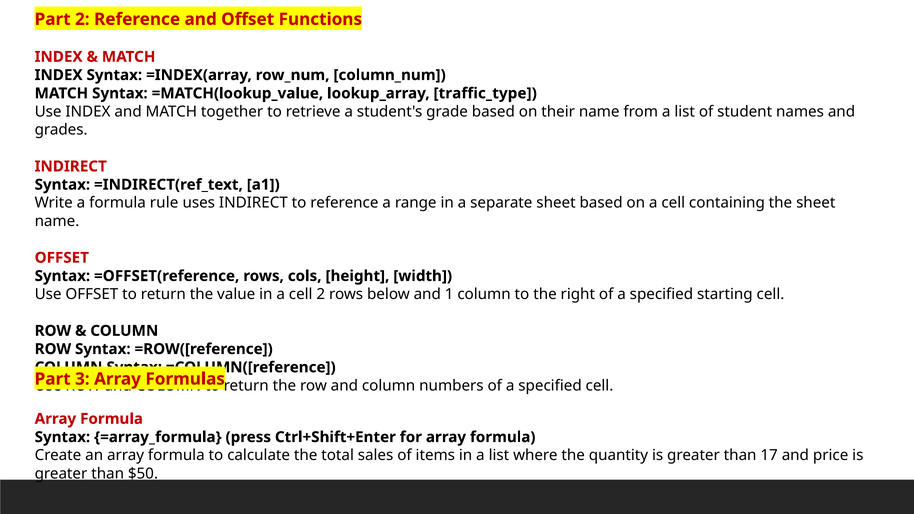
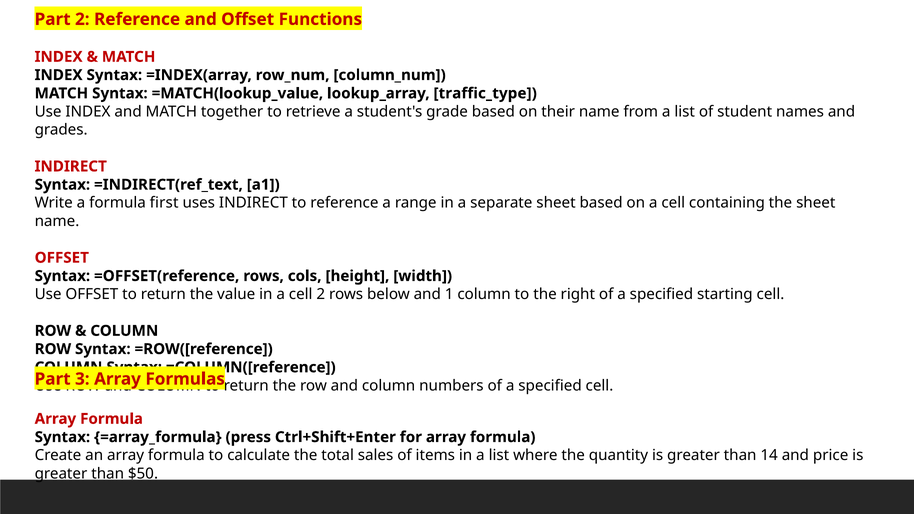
rule: rule -> first (164, 203)
17: 17 -> 14 (769, 455)
